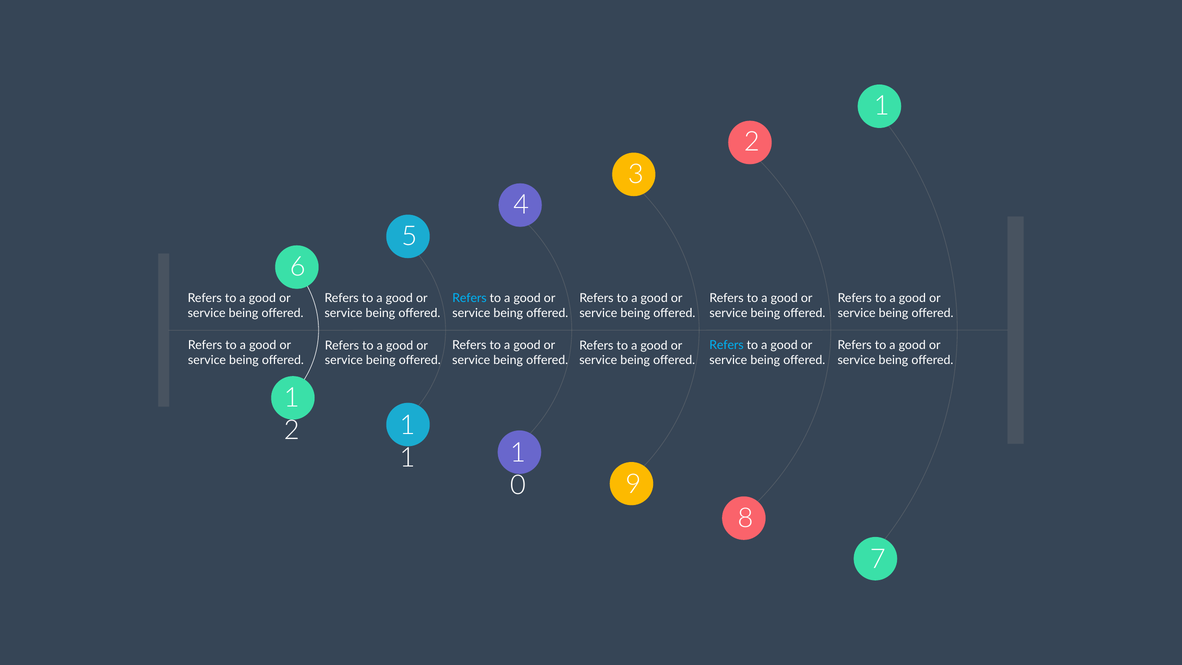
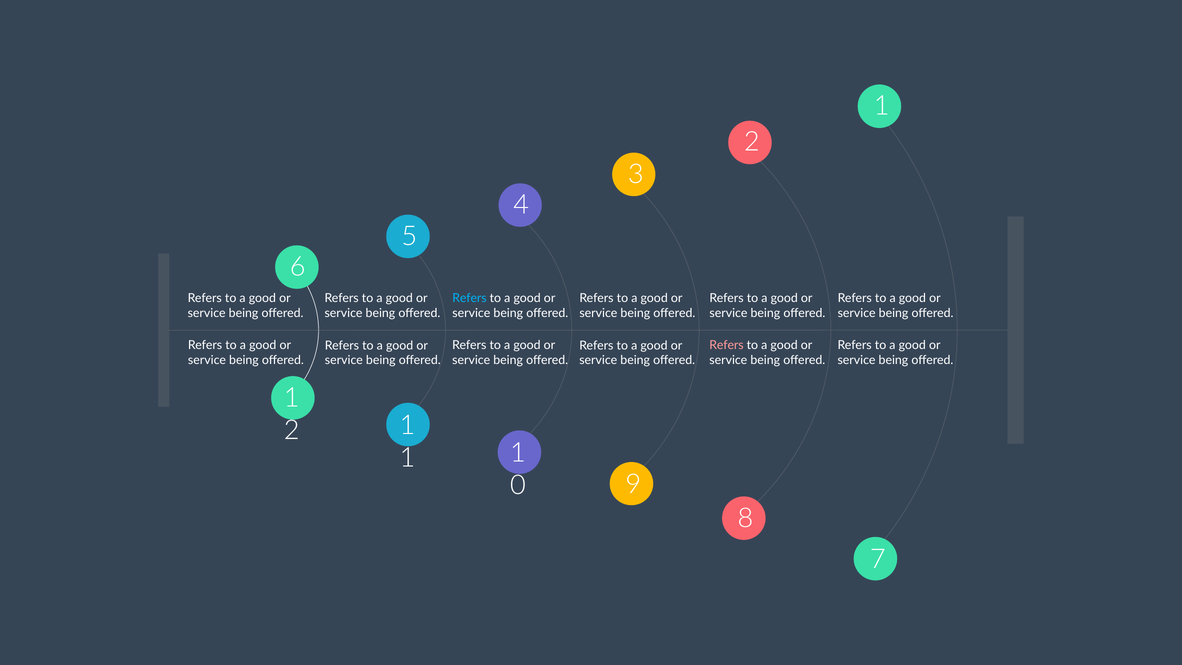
Refers colour: light blue -> pink (726, 345)
